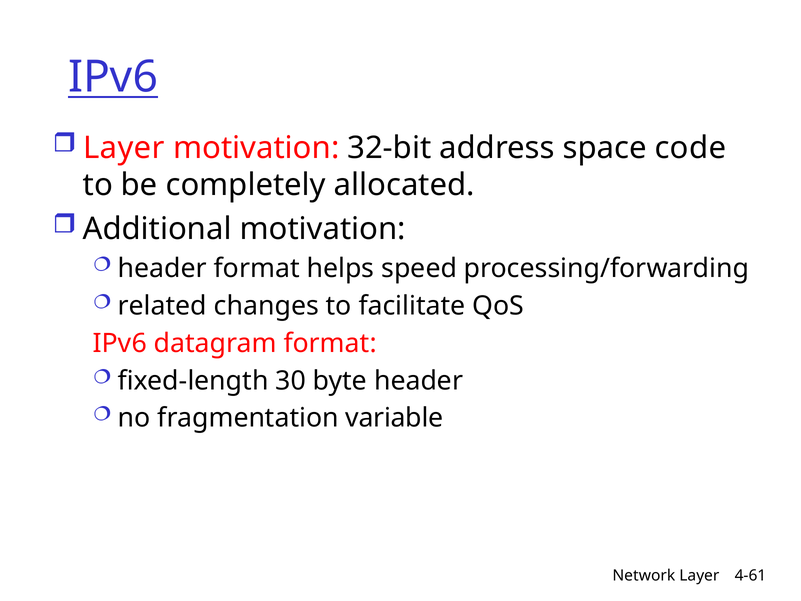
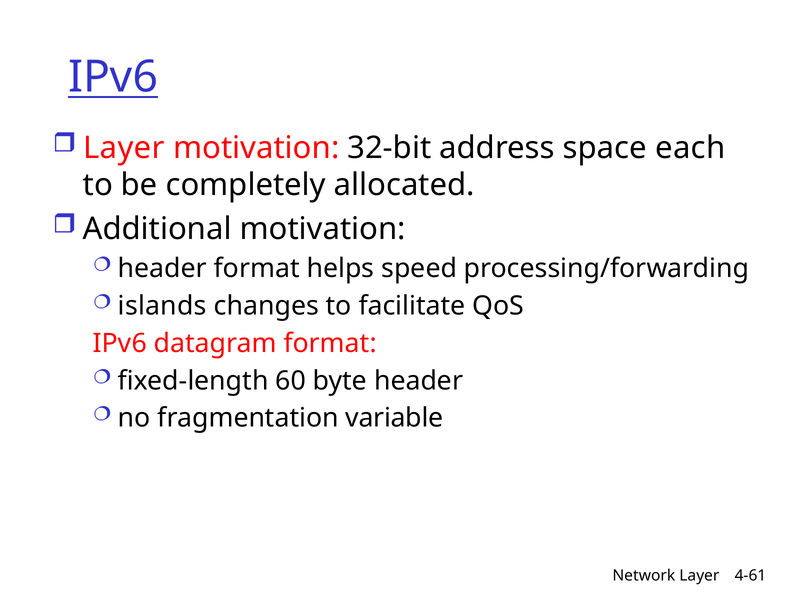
code: code -> each (690, 148)
related: related -> islands (162, 306)
30: 30 -> 60 (291, 381)
